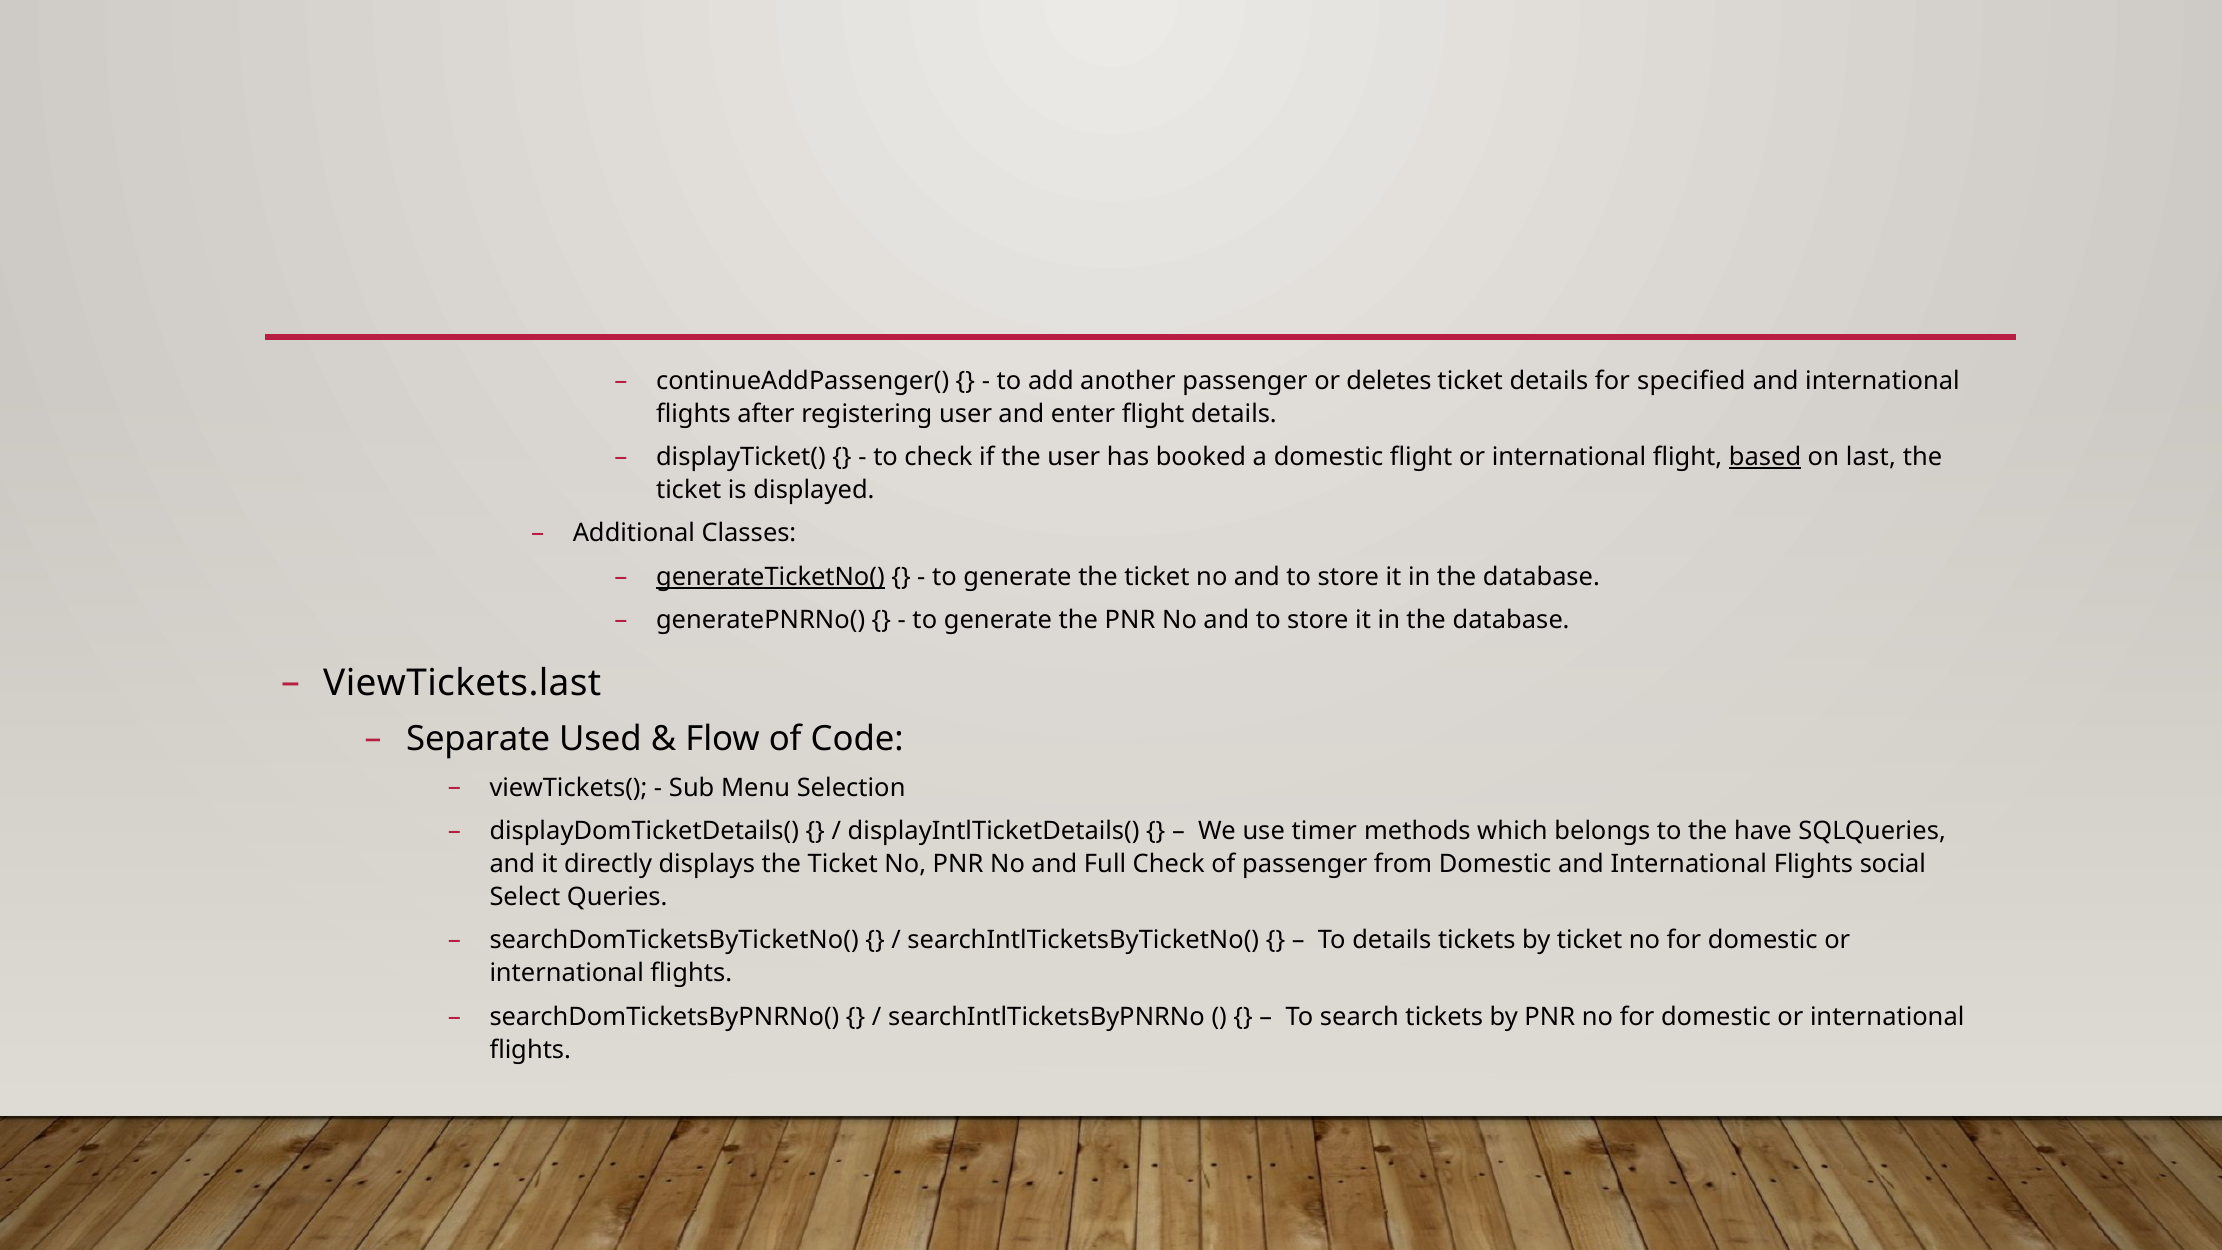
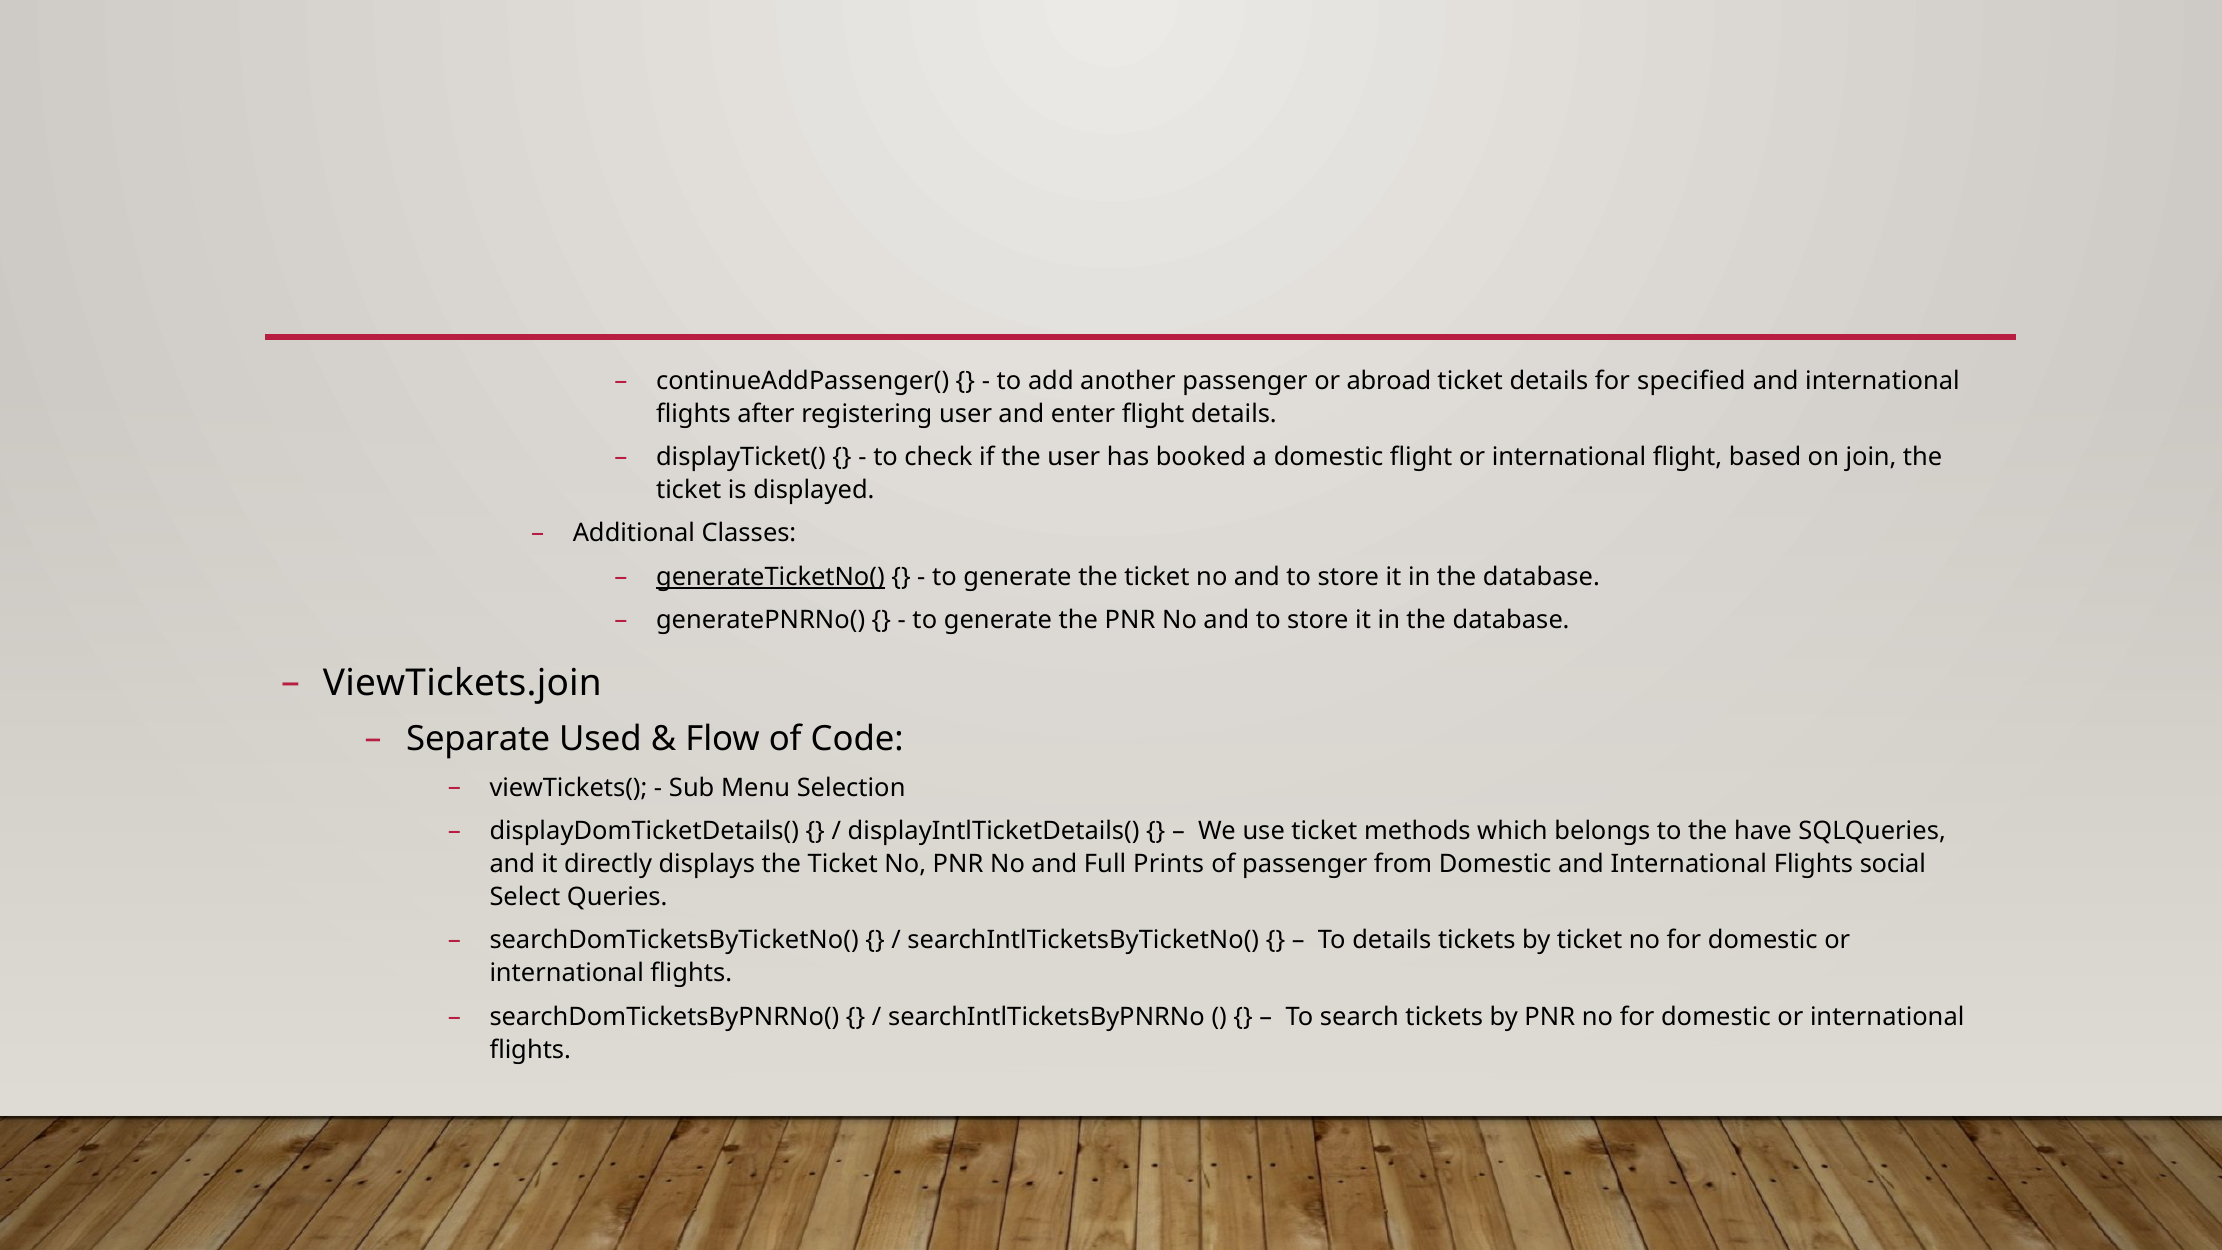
deletes: deletes -> abroad (1389, 381)
based underline: present -> none (1765, 457)
last: last -> join (1871, 457)
ViewTickets.last: ViewTickets.last -> ViewTickets.join (462, 683)
use timer: timer -> ticket (1324, 831)
Full Check: Check -> Prints (1169, 864)
